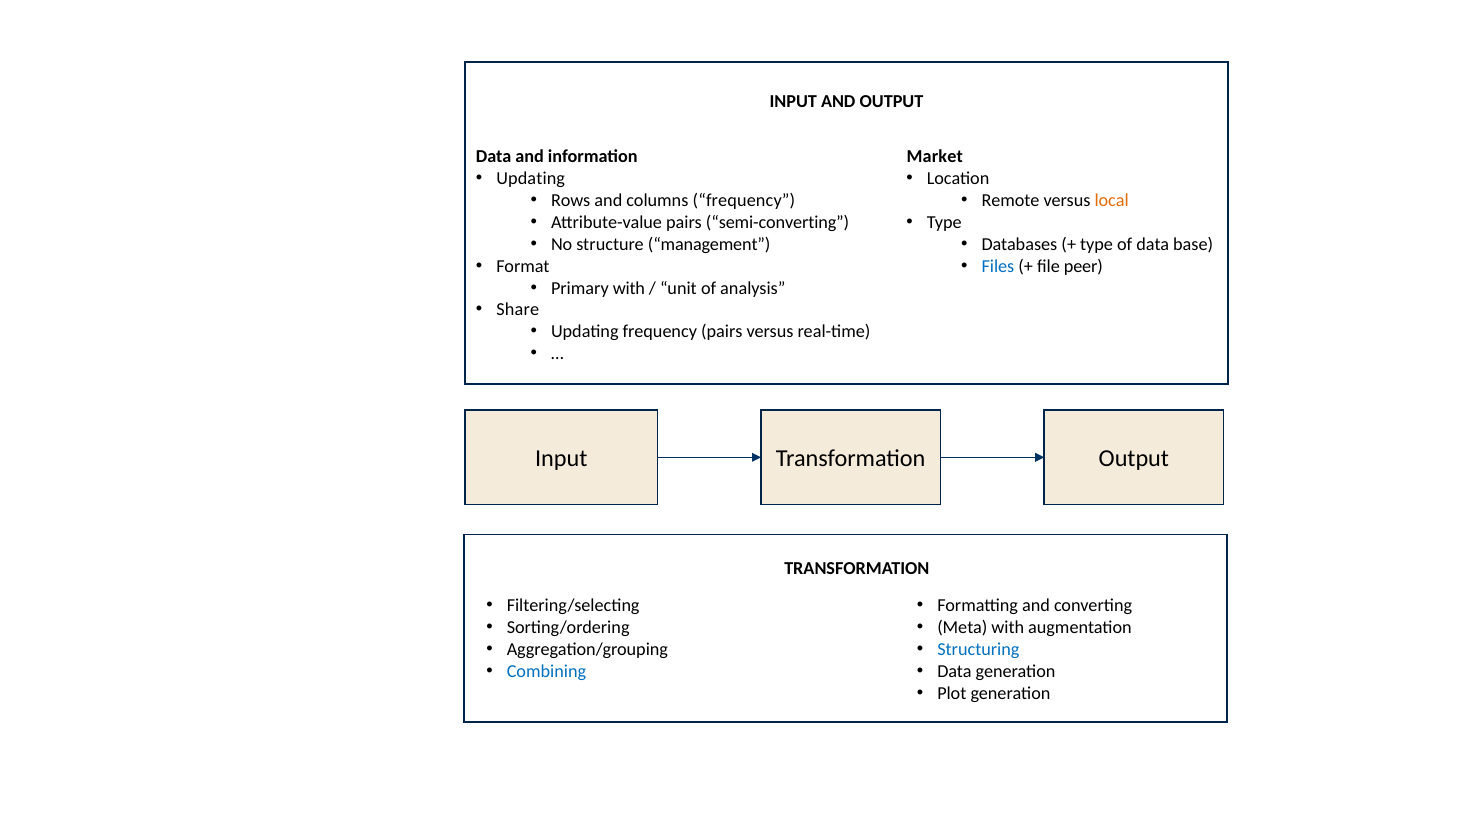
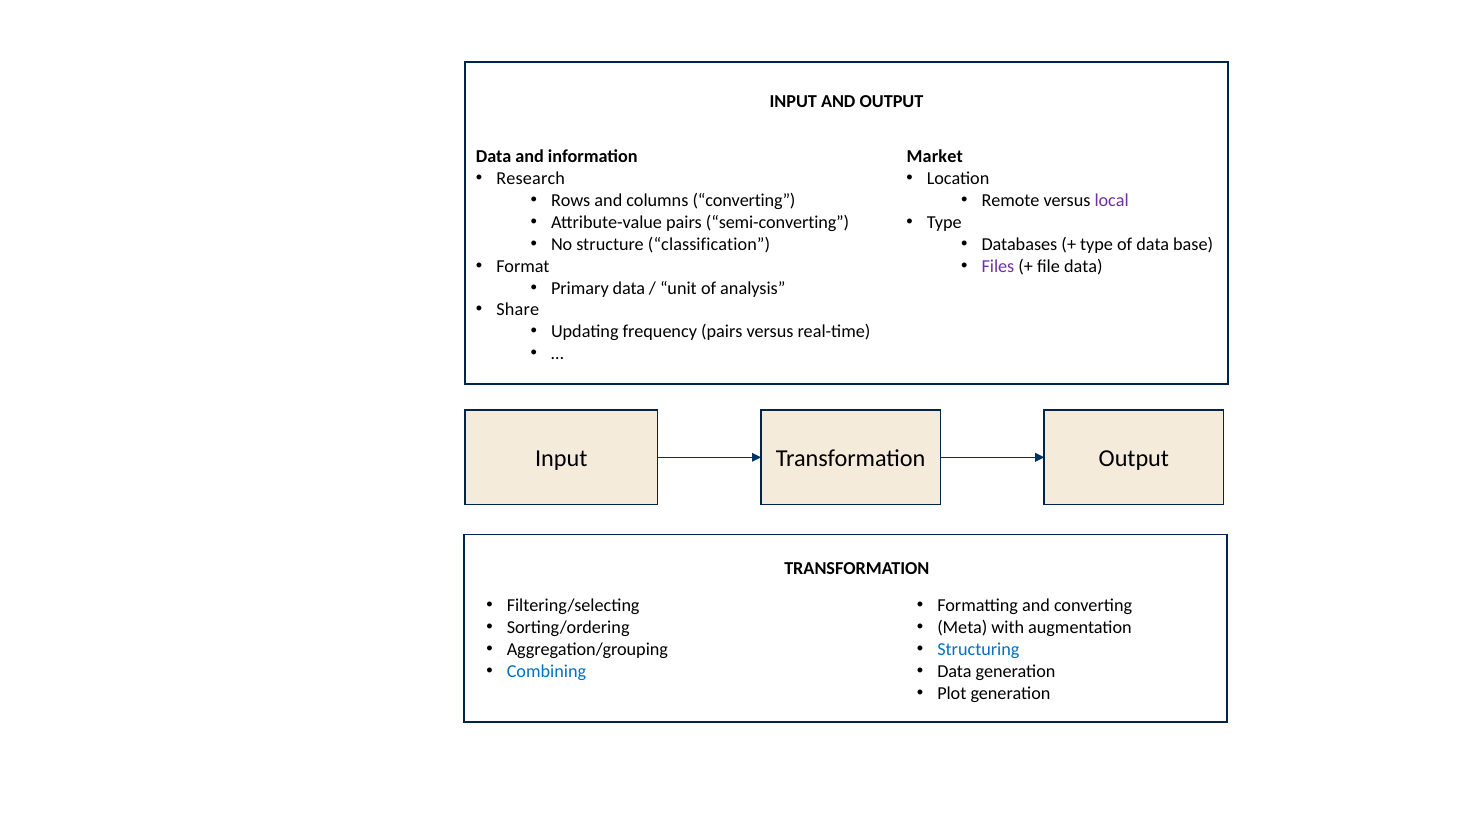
Updating: Updating -> Research (531, 179)
columns frequency: frequency -> converting (744, 201)
local colour: orange -> purple (1112, 201)
management: management -> classification (709, 244)
Files colour: blue -> purple (998, 266)
file peer: peer -> data (1083, 266)
Primary with: with -> data (629, 288)
